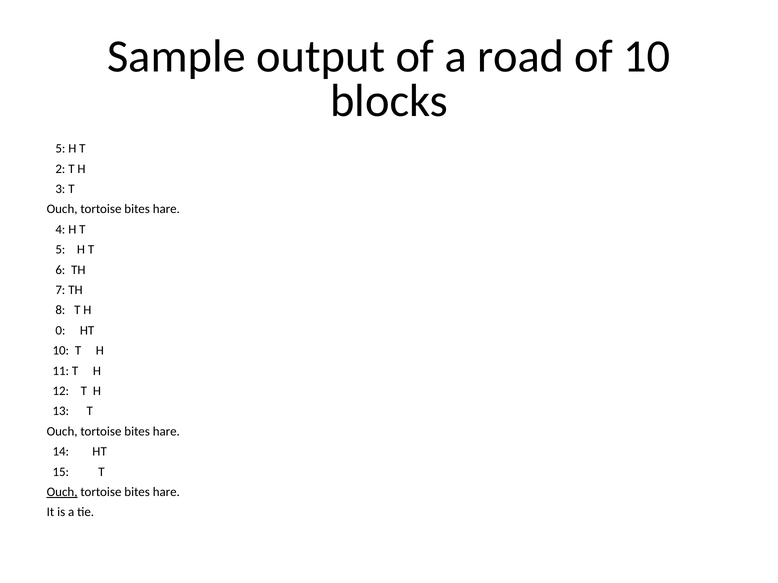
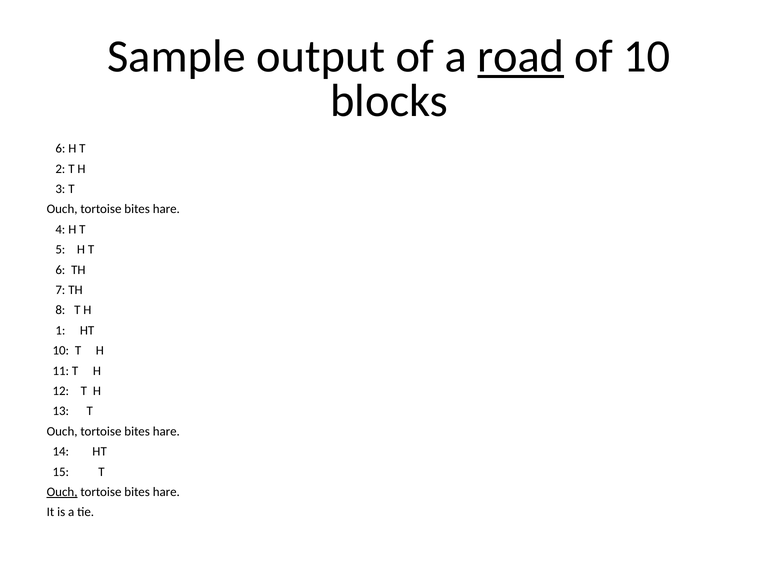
road underline: none -> present (521, 57)
5: 5 -> 6 (60, 149)
0: 0 -> 1 (60, 331)
